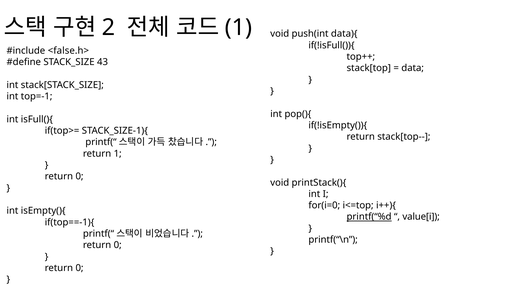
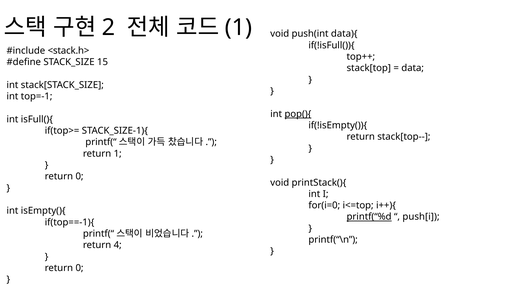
<false.h>: <false.h> -> <stack.h> (69, 51)
43: 43 -> 15 (103, 62)
pop(){ underline: none -> present (298, 114)
value[i: value[i -> push[i (421, 217)
0: 0 -> 4 (118, 245)
